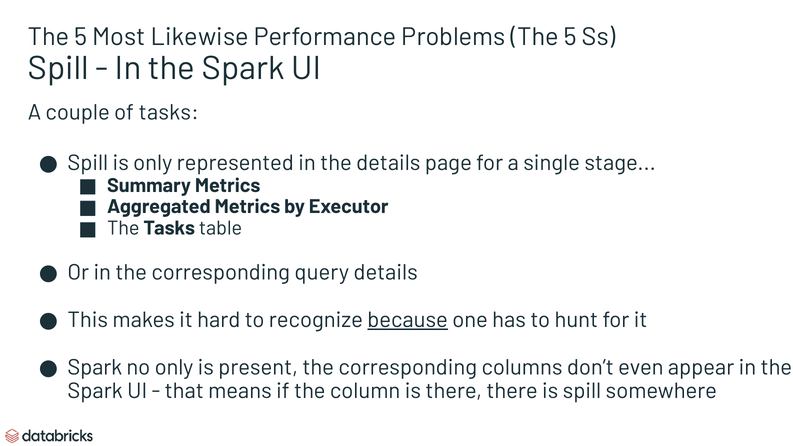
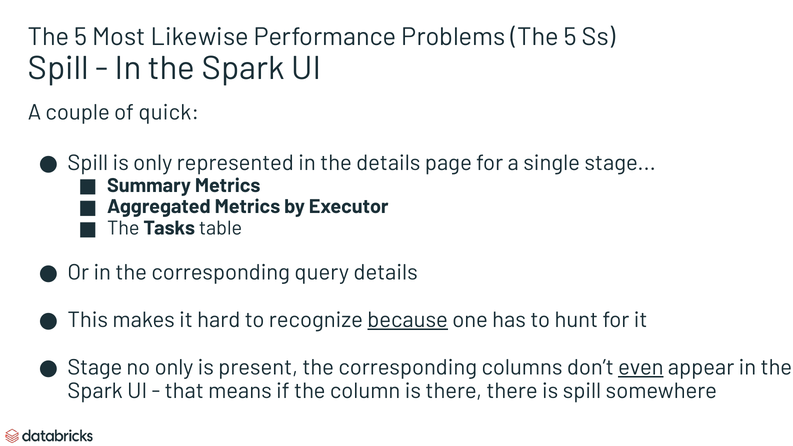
of tasks: tasks -> quick (169, 113)
Spark: Spark -> Stage (95, 367)
even underline: none -> present (641, 367)
